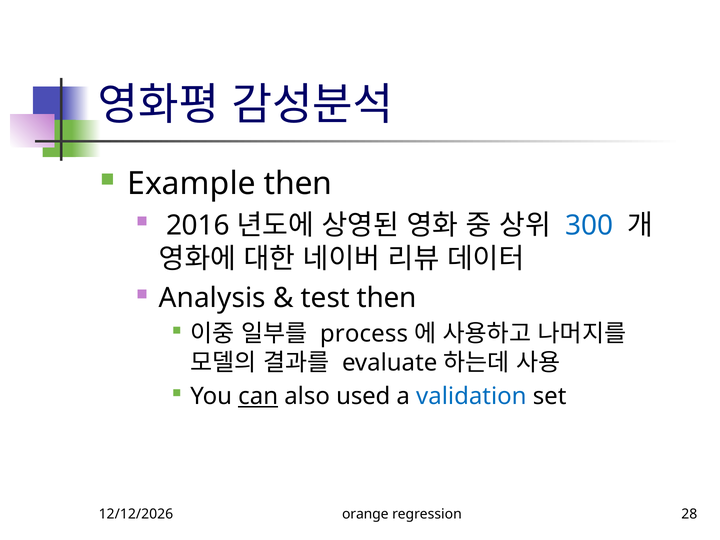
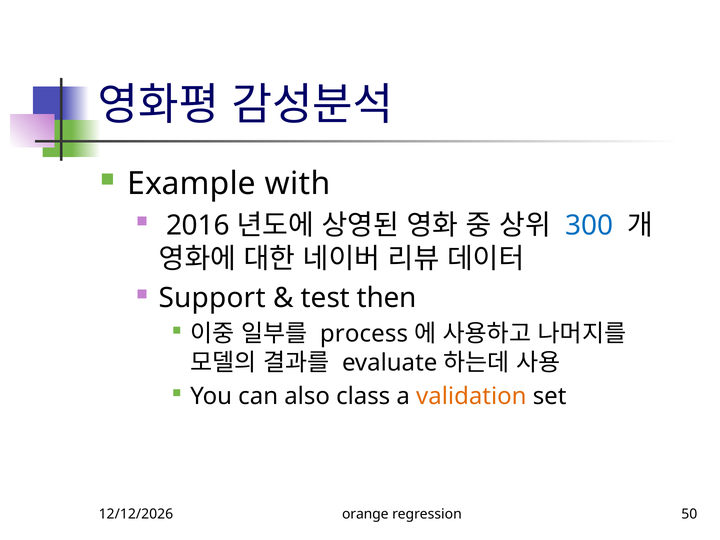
Example then: then -> with (298, 184)
Analysis: Analysis -> Support (212, 298)
can underline: present -> none (258, 396)
used: used -> class (363, 396)
validation colour: blue -> orange (471, 396)
28: 28 -> 50 (689, 514)
